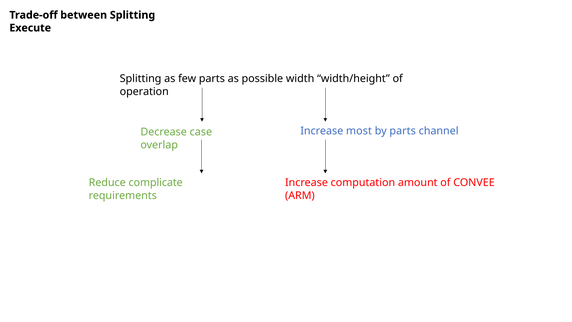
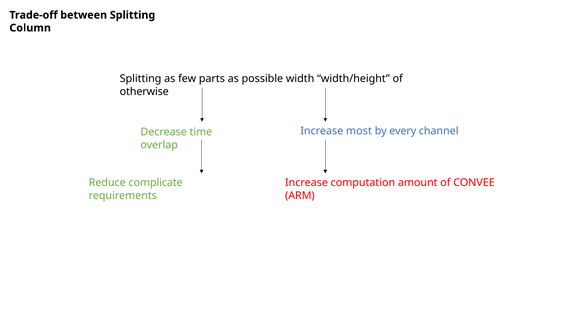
Execute: Execute -> Column (30, 28)
operation: operation -> otherwise (144, 92)
by parts: parts -> every (403, 131)
case: case -> time (201, 132)
